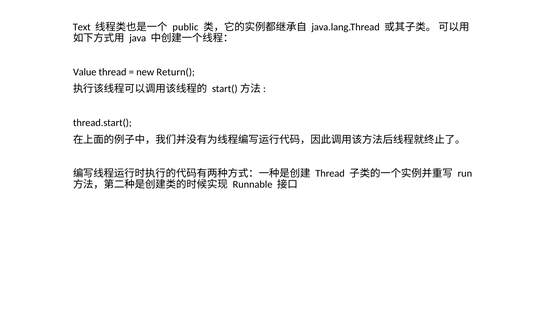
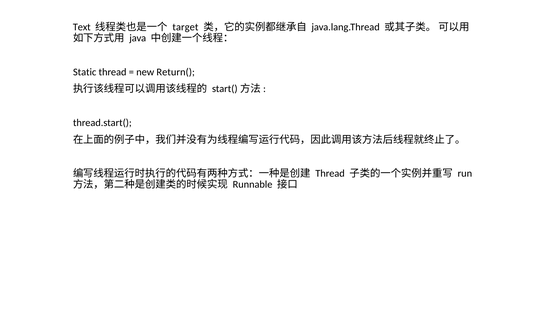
public: public -> target (185, 27)
Value: Value -> Static (85, 72)
